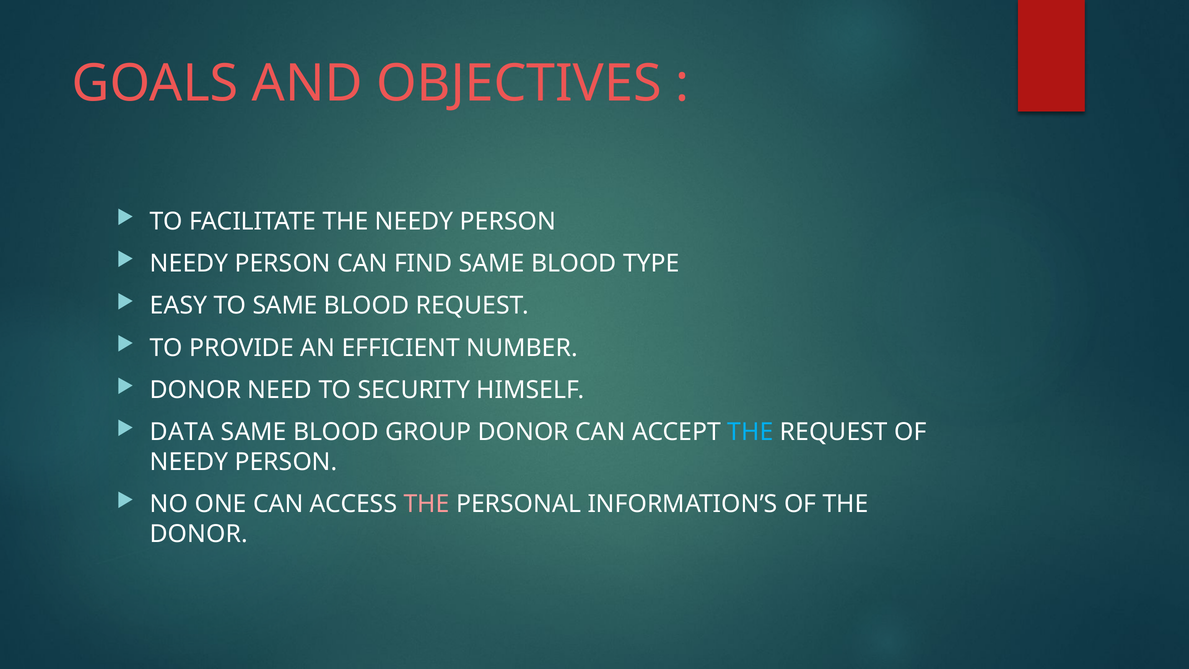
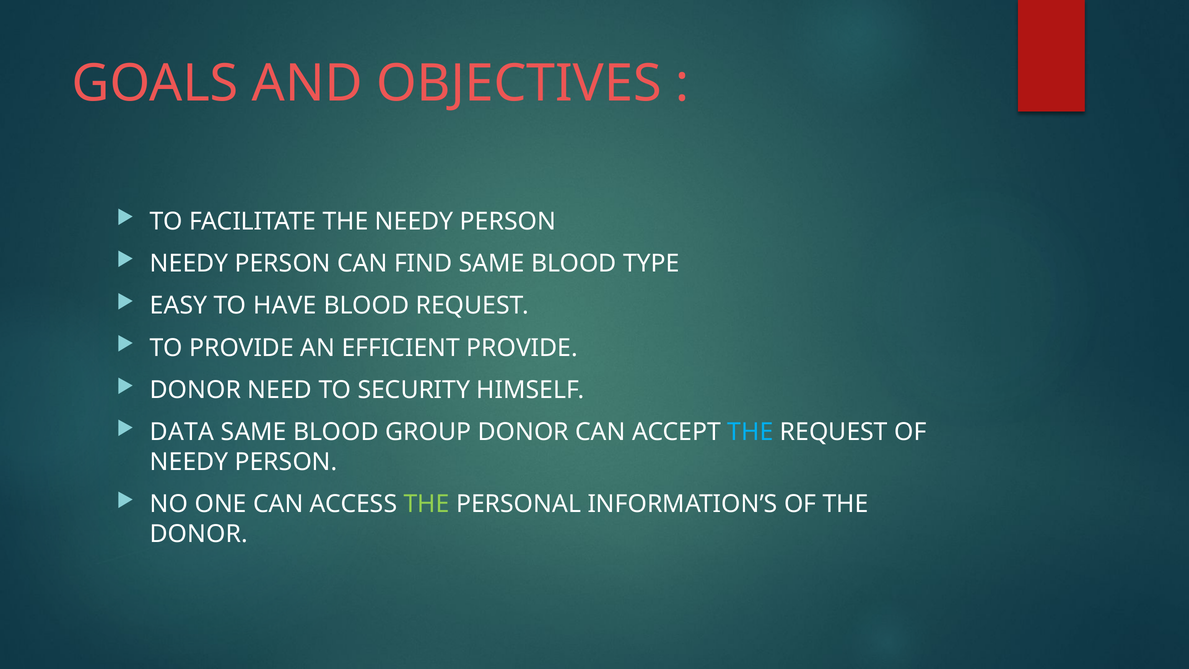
TO SAME: SAME -> HAVE (285, 306)
EFFICIENT NUMBER: NUMBER -> PROVIDE (522, 348)
THE colour: pink -> light green (427, 504)
